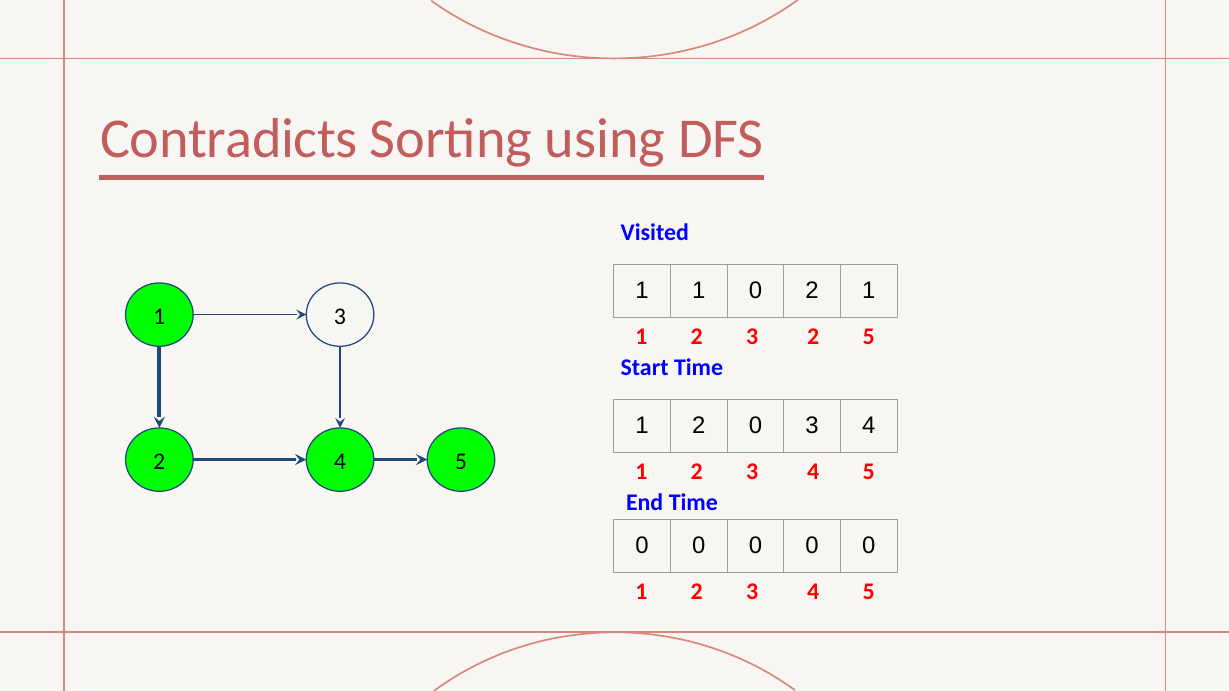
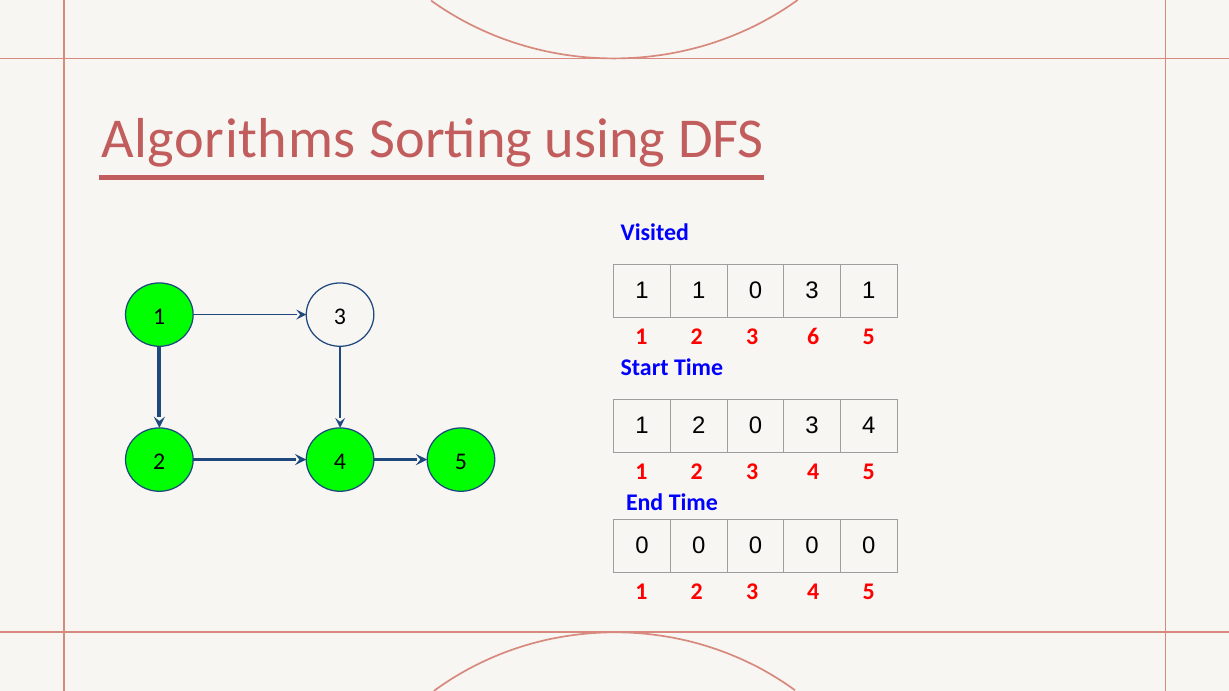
Contradicts: Contradicts -> Algorithms (228, 139)
1 0 2: 2 -> 3 (812, 290)
2 3 2: 2 -> 6 (813, 336)
